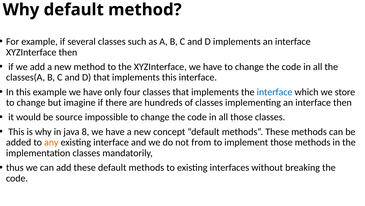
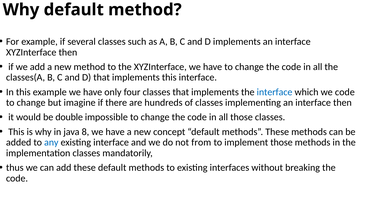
we store: store -> code (345, 92)
source: source -> double (69, 117)
any colour: orange -> blue (51, 142)
